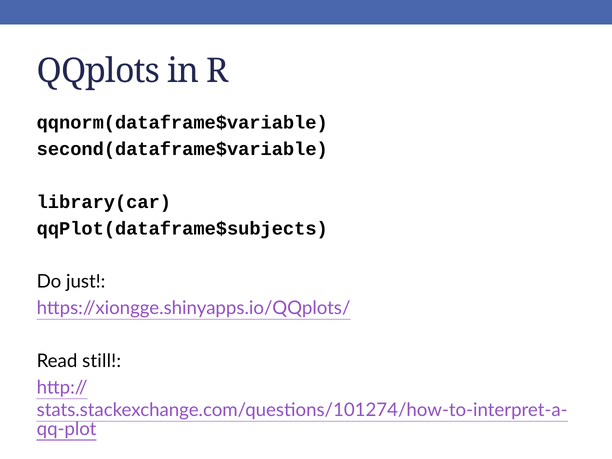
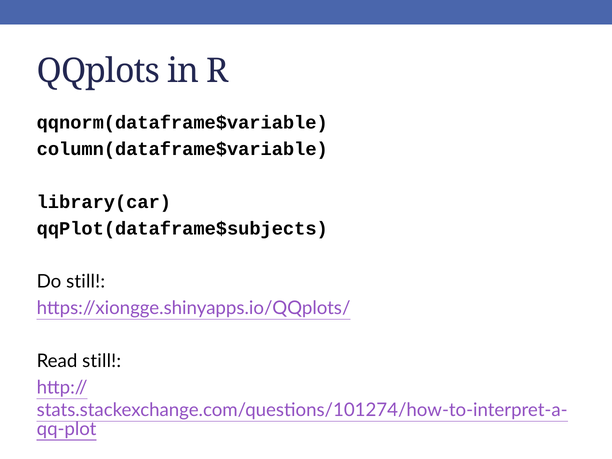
second(dataframe$variable: second(dataframe$variable -> column(dataframe$variable (182, 149)
Do just: just -> still (86, 282)
